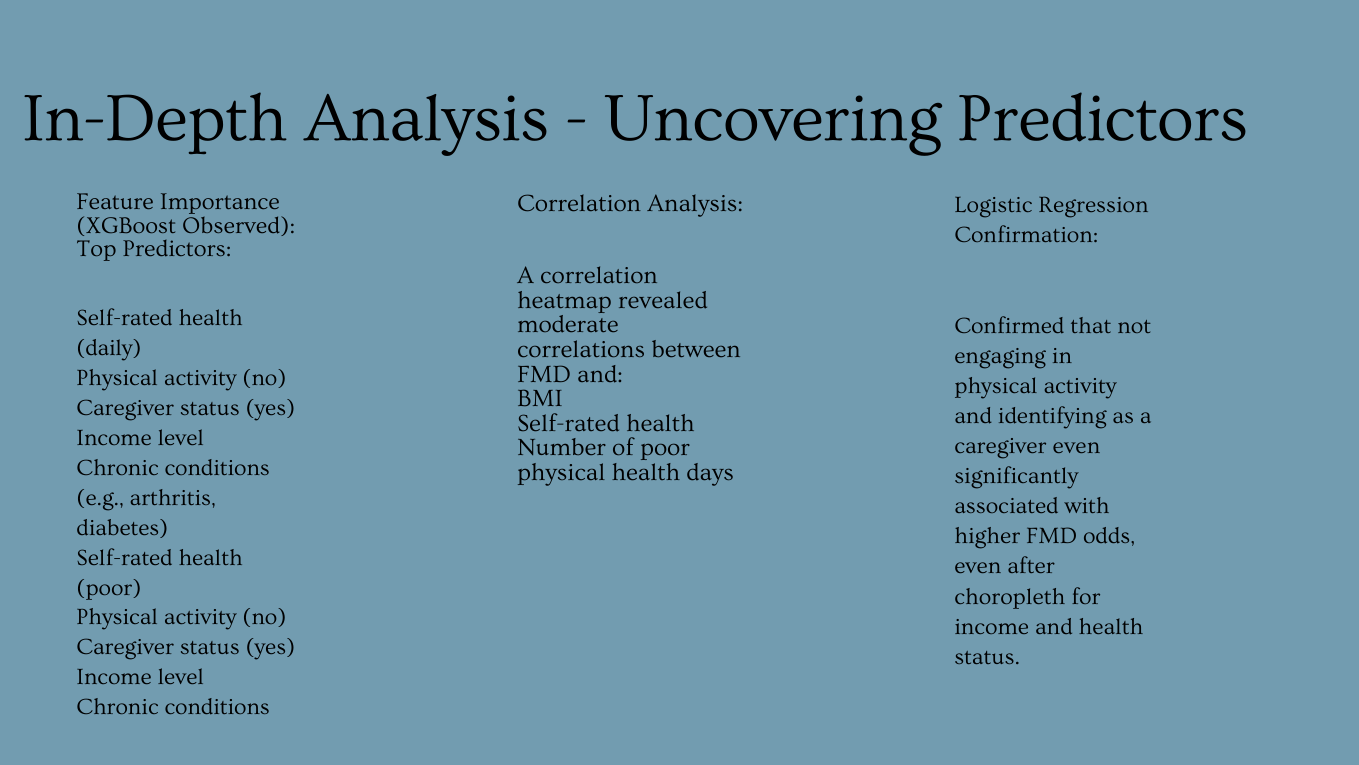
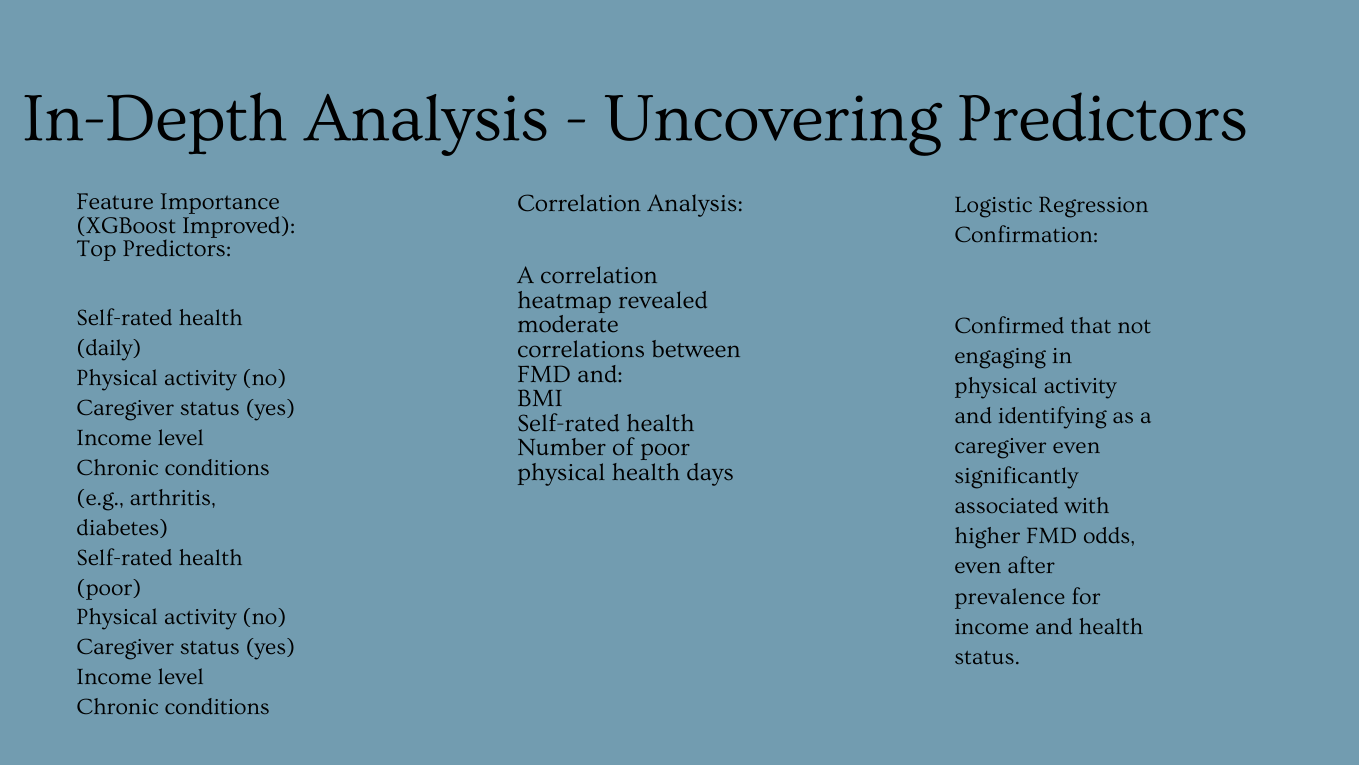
Observed: Observed -> Improved (239, 225)
choropleth: choropleth -> prevalence (1010, 596)
